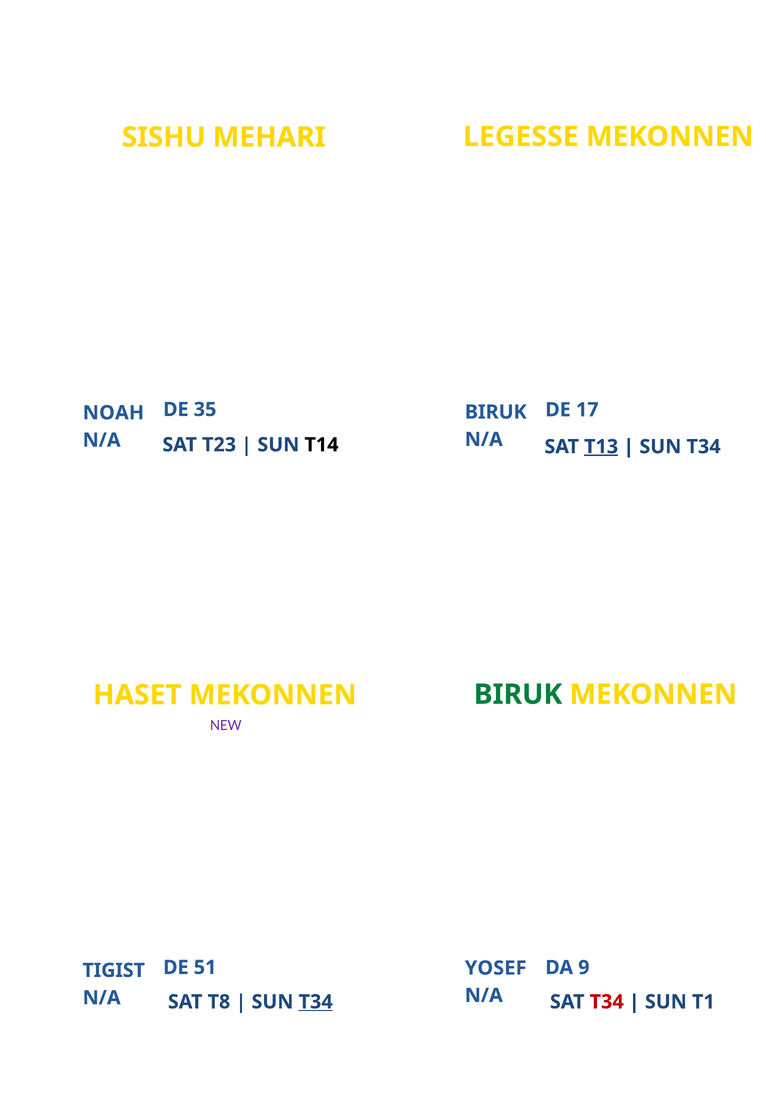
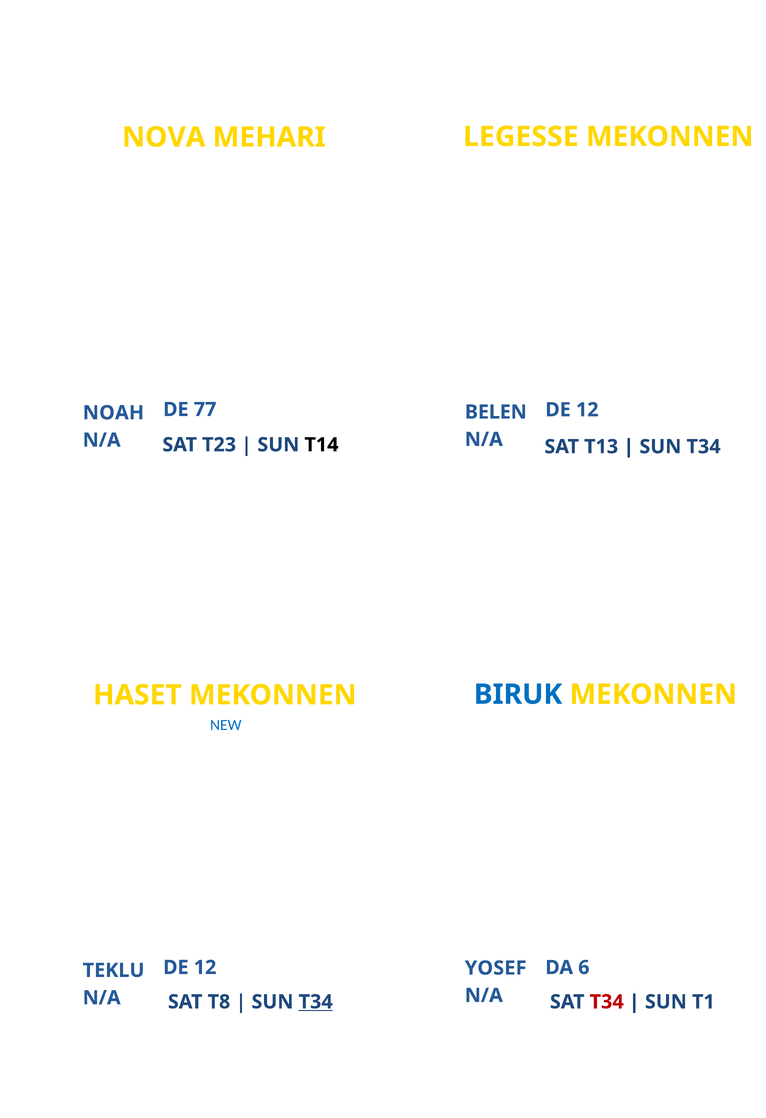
SISHU: SISHU -> NOVA (164, 137)
35: 35 -> 77 (205, 410)
17: 17 -> 12 (587, 410)
BIRUK: BIRUK -> BELEN (496, 412)
T13 underline: present -> none (601, 447)
BIRUK colour: green -> blue (518, 695)
NEW colour: purple -> blue (226, 725)
51: 51 -> 12 (205, 968)
9: 9 -> 6 (584, 968)
TIGIST: TIGIST -> TEKLU (114, 971)
